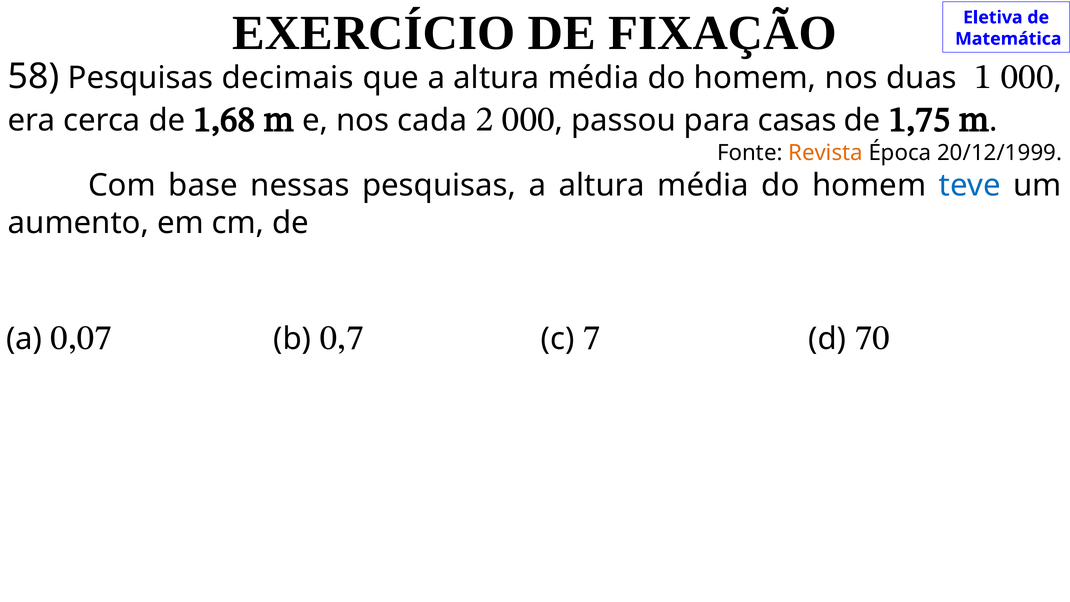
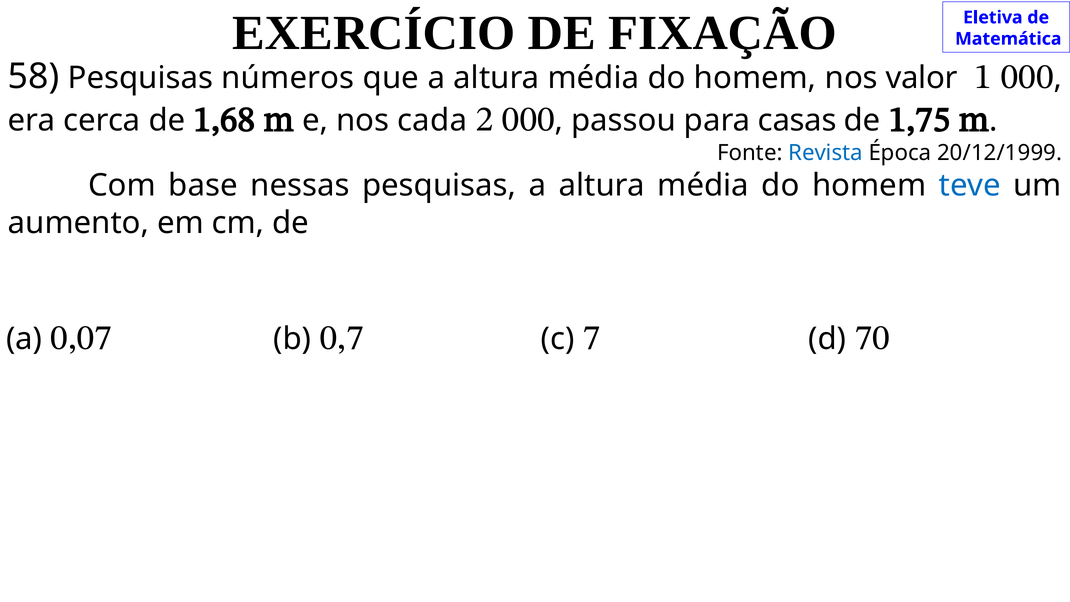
decimais: decimais -> números (288, 78)
duas: duas -> valor (922, 78)
Revista colour: orange -> blue (826, 153)
